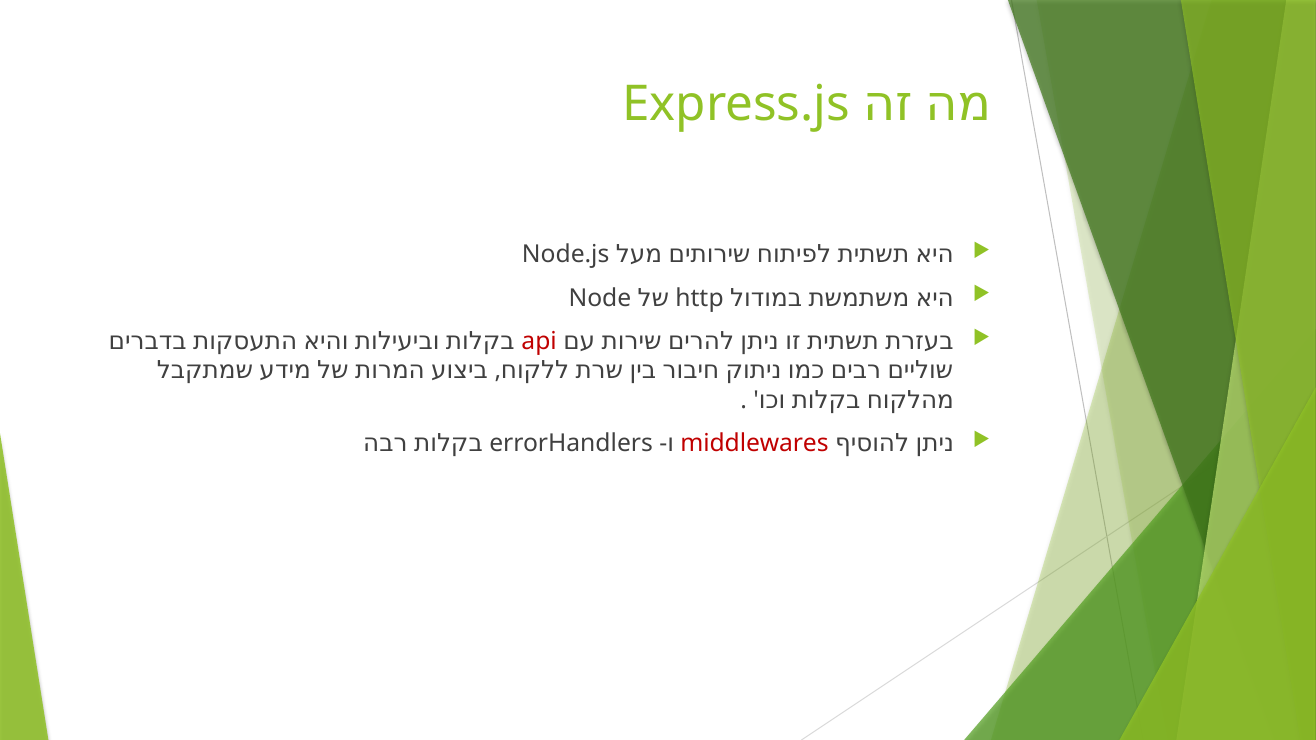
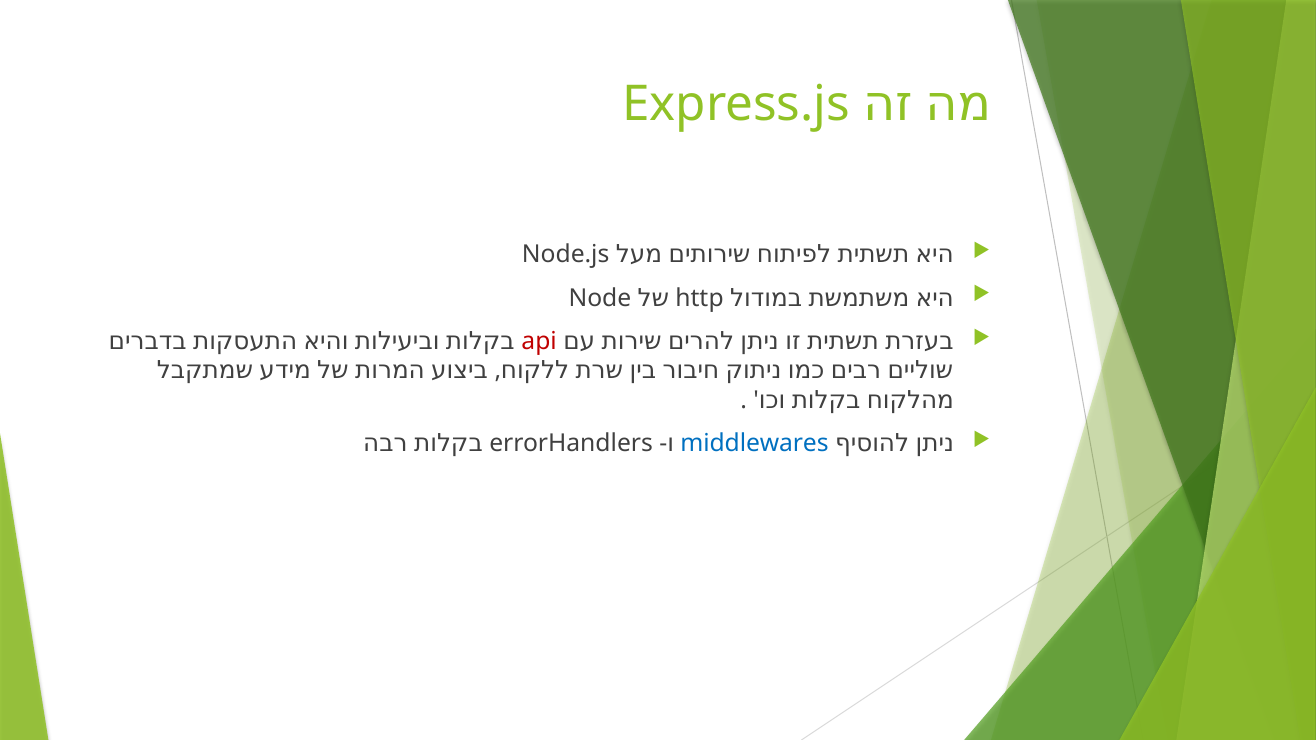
middlewares colour: red -> blue (755, 444)
